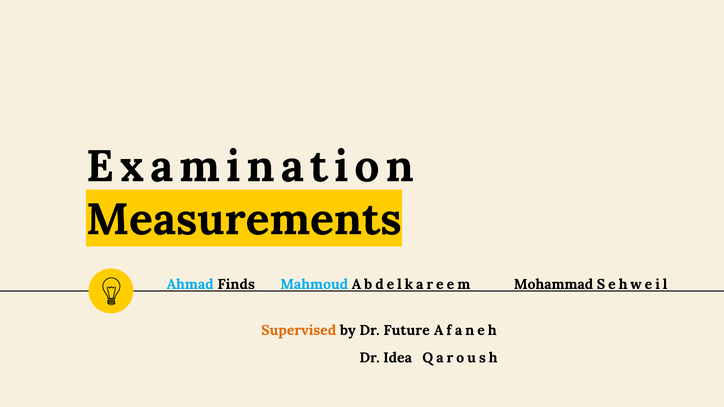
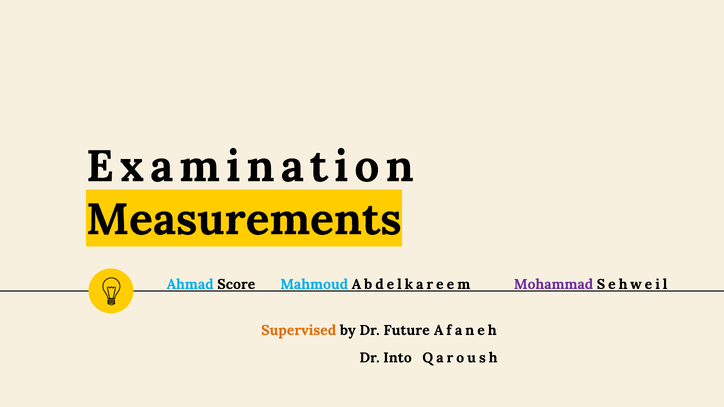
Finds: Finds -> Score (236, 284)
Mohammad colour: black -> purple (553, 284)
Idea: Idea -> Into (397, 358)
